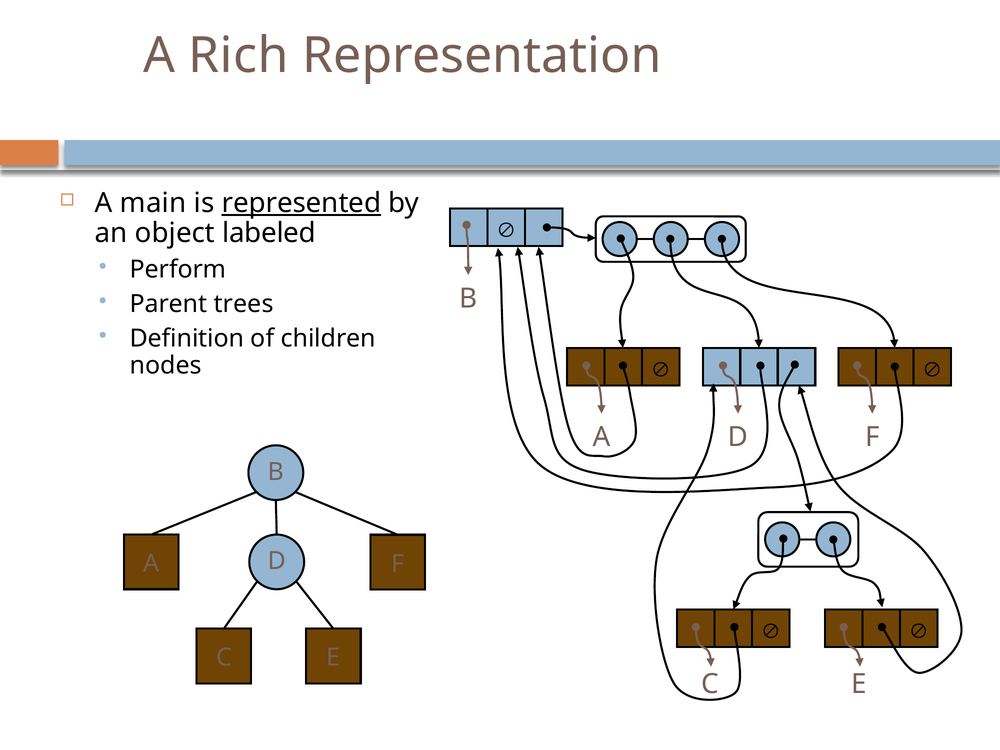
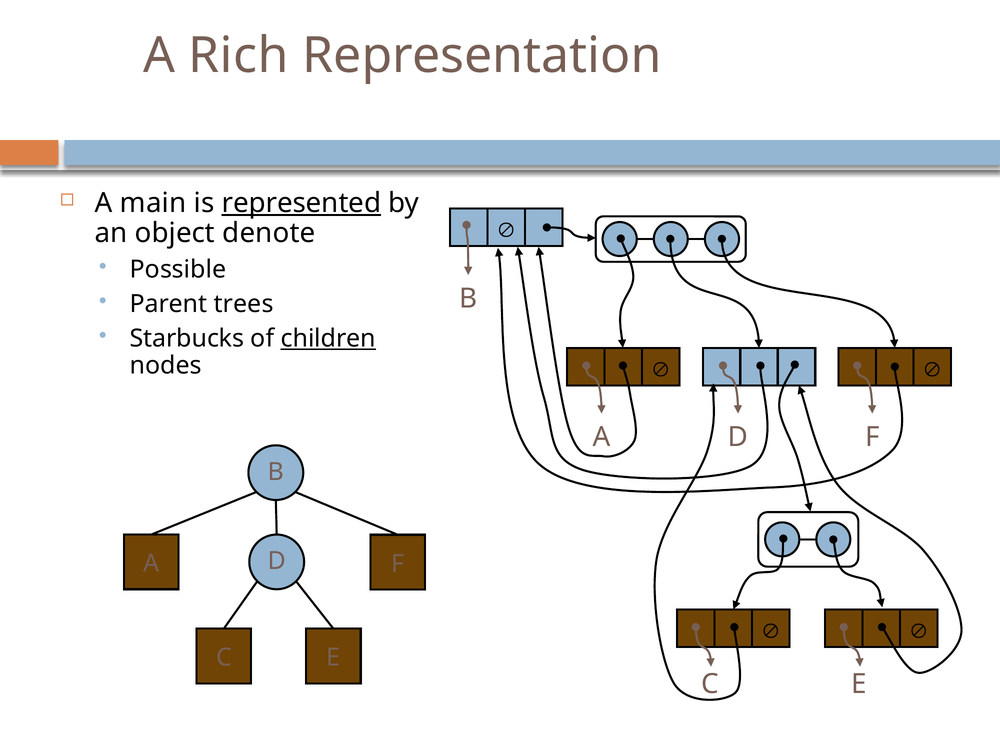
labeled: labeled -> denote (269, 233)
Perform: Perform -> Possible (178, 269)
Definition: Definition -> Starbucks (187, 339)
children underline: none -> present (328, 339)
